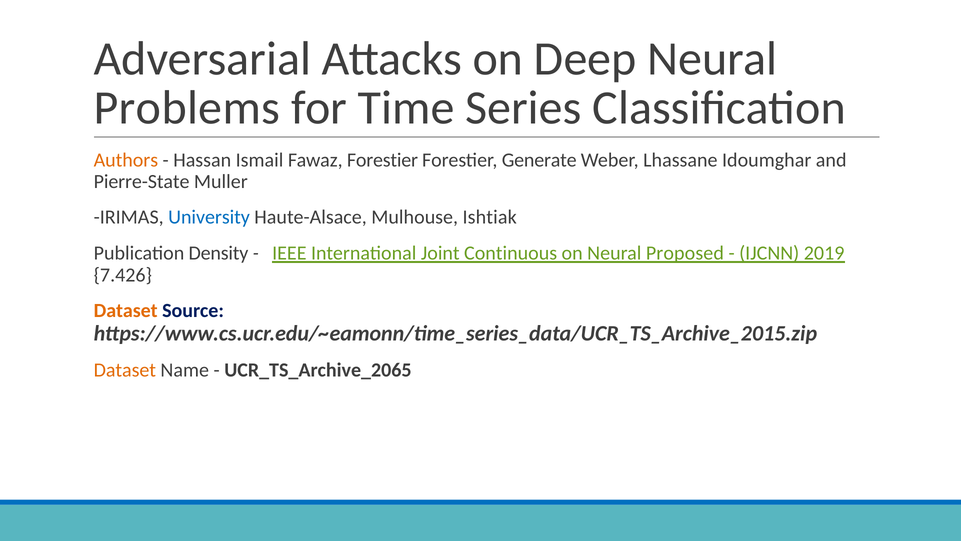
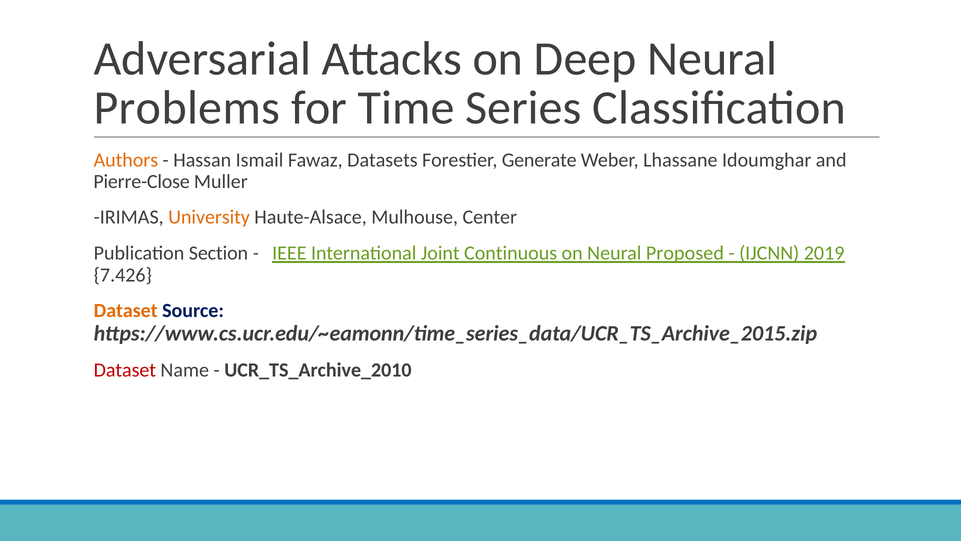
Fawaz Forestier: Forestier -> Datasets (382, 160)
Pierre-State: Pierre-State -> Pierre-Close (142, 181)
University colour: blue -> orange (209, 217)
Ishtiak: Ishtiak -> Center (490, 217)
Density: Density -> Section (218, 253)
Dataset colour: orange -> red (125, 370)
UCR_TS_Archive_2065: UCR_TS_Archive_2065 -> UCR_TS_Archive_2010 (318, 370)
